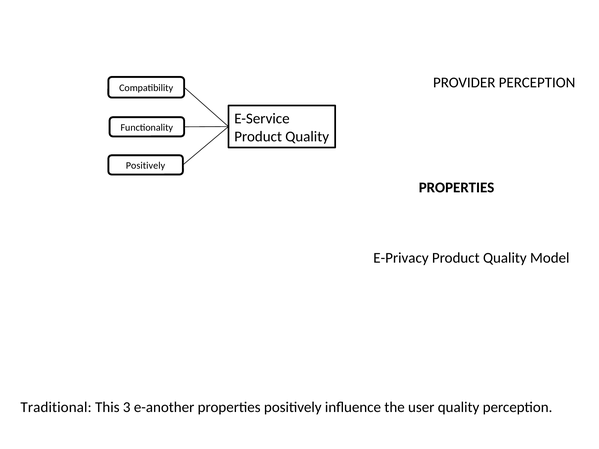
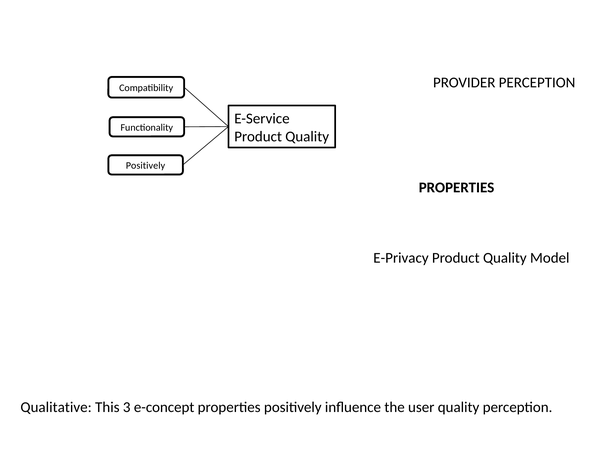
Traditional: Traditional -> Qualitative (56, 407)
e-another: e-another -> e-concept (164, 407)
